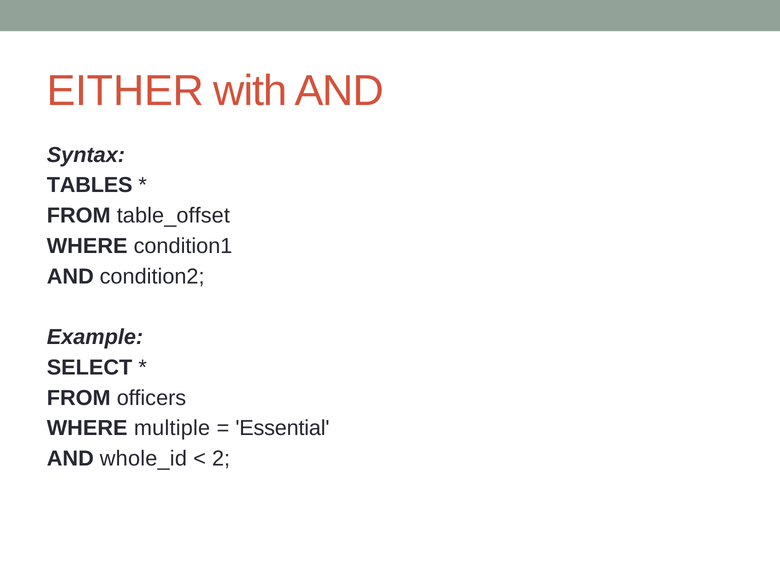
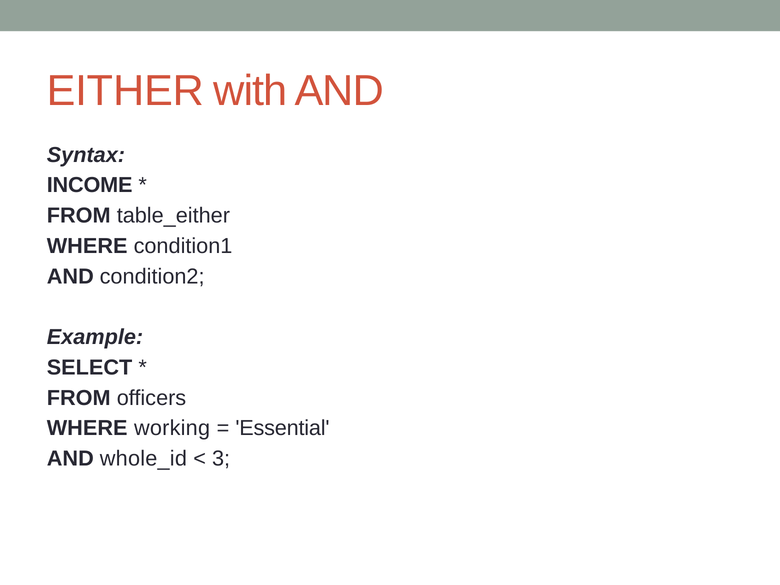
TABLES: TABLES -> INCOME (90, 185)
table_offset: table_offset -> table_either (173, 216)
multiple: multiple -> working (172, 428)
2: 2 -> 3 (221, 459)
